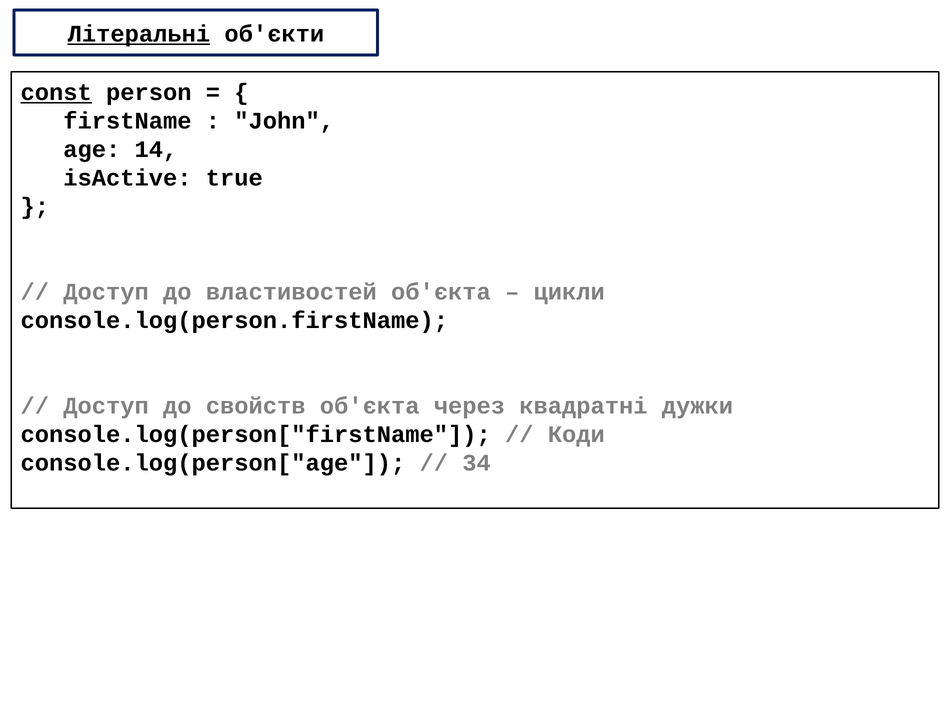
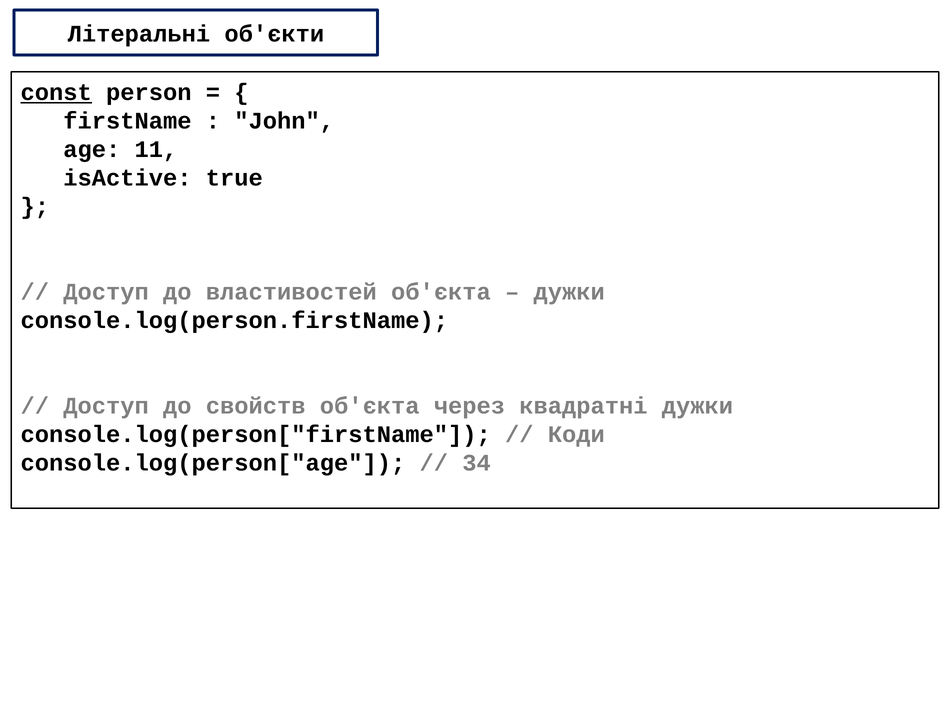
Літеральні underline: present -> none (139, 34)
14: 14 -> 11 (156, 150)
цикли: цикли -> дужки (569, 292)
